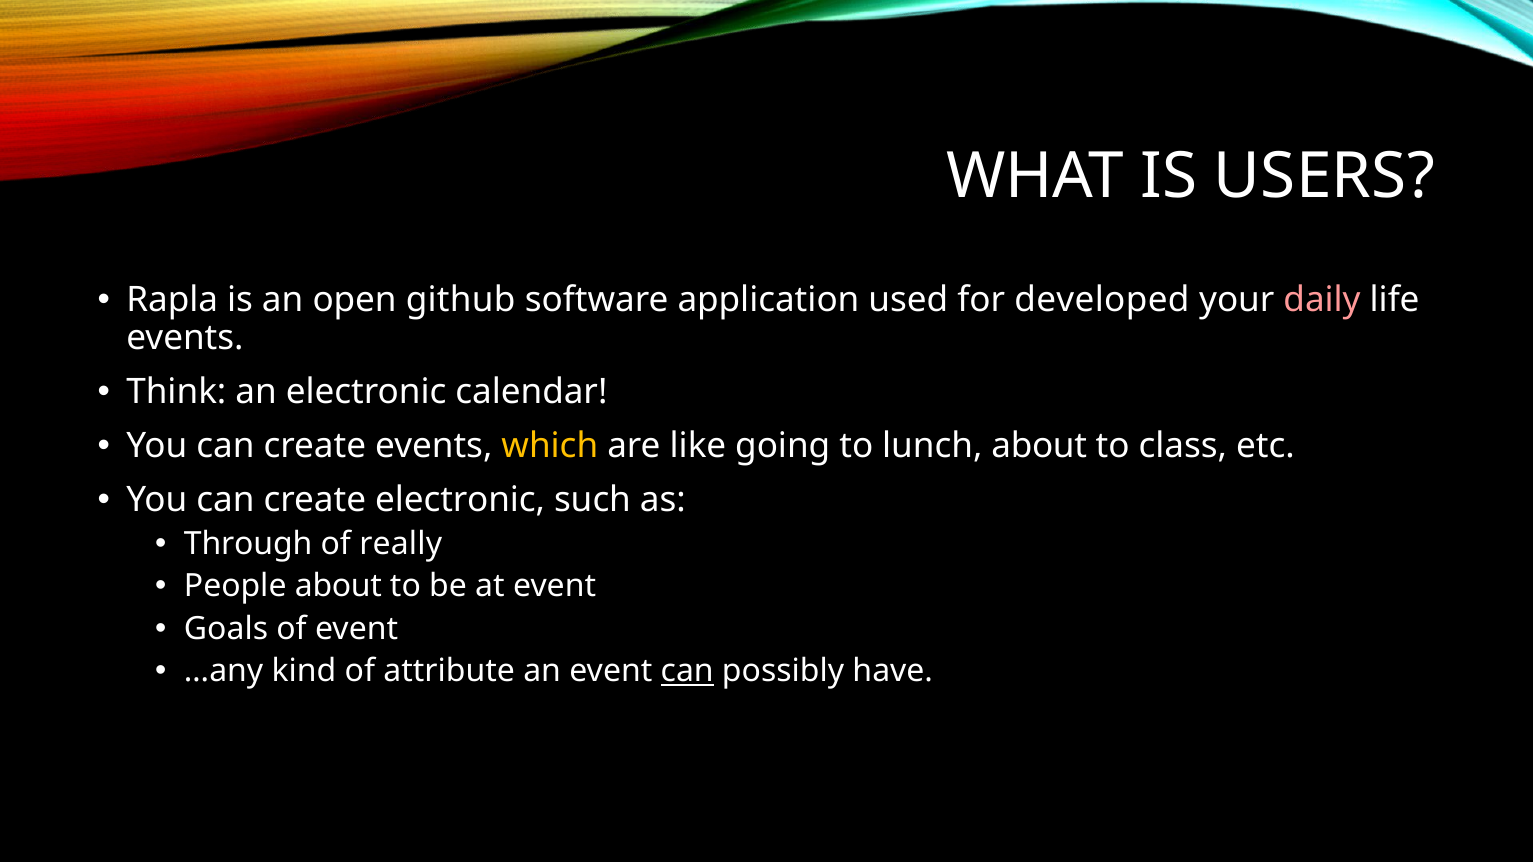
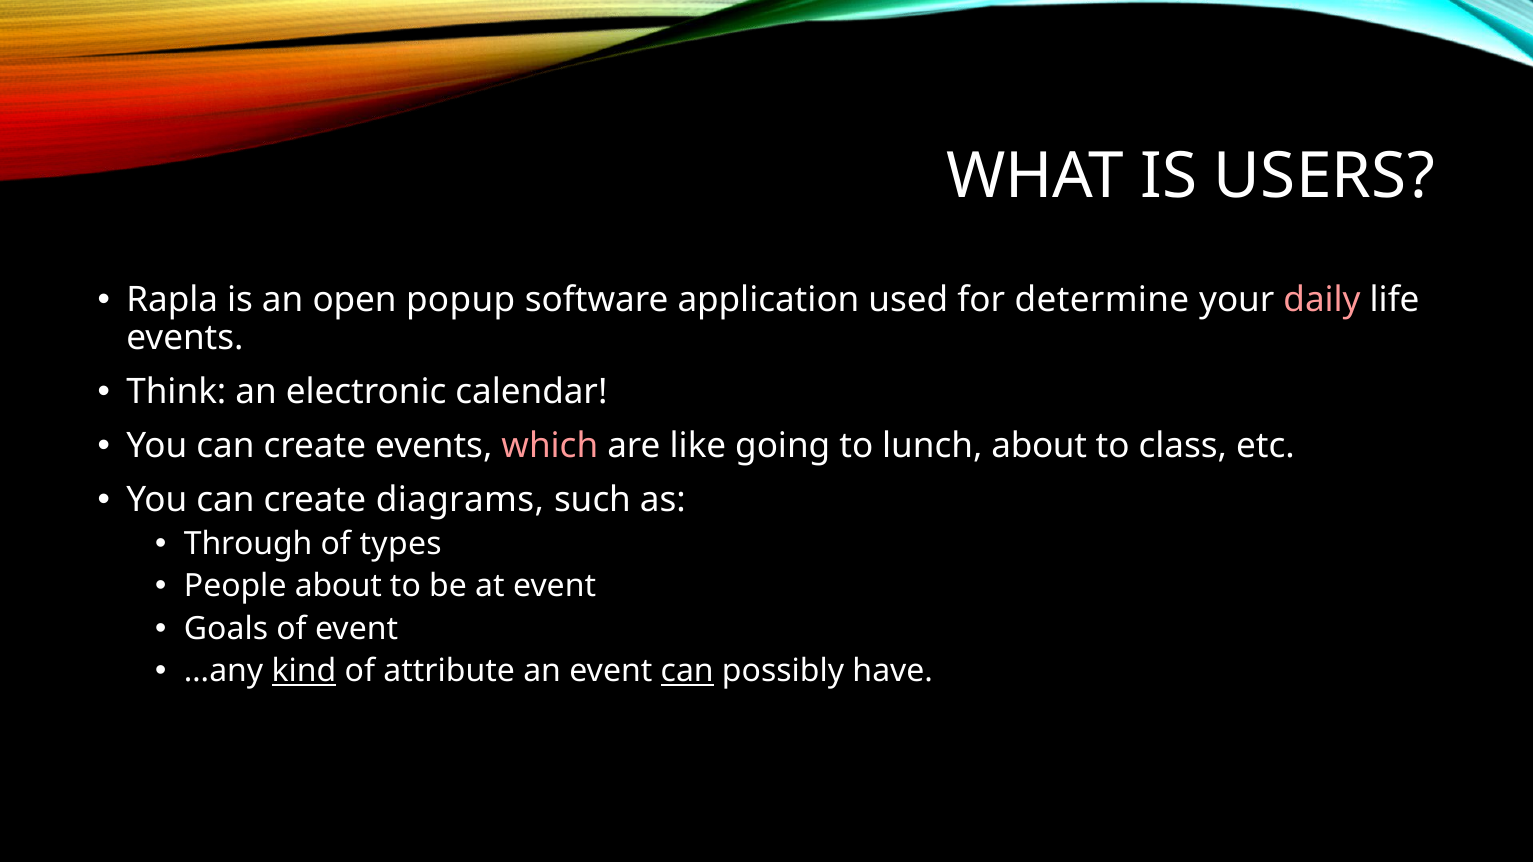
github: github -> popup (461, 300)
developed: developed -> determine (1102, 300)
which colour: yellow -> pink (550, 446)
create electronic: electronic -> diagrams (460, 500)
really: really -> types (401, 544)
kind underline: none -> present (304, 672)
